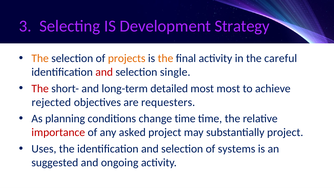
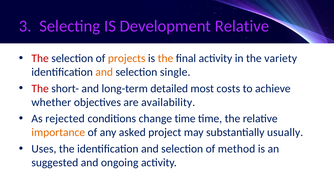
Development Strategy: Strategy -> Relative (242, 26)
The colour: orange -> red (40, 58)
careful: careful -> variety (281, 58)
and colour: red -> orange (104, 72)
most most: most -> costs (228, 88)
rejected: rejected -> whether (51, 102)
requesters: requesters -> availability (168, 102)
planning: planning -> rejected (65, 119)
importance colour: red -> orange (58, 132)
substantially project: project -> usually (285, 132)
systems: systems -> method (237, 149)
